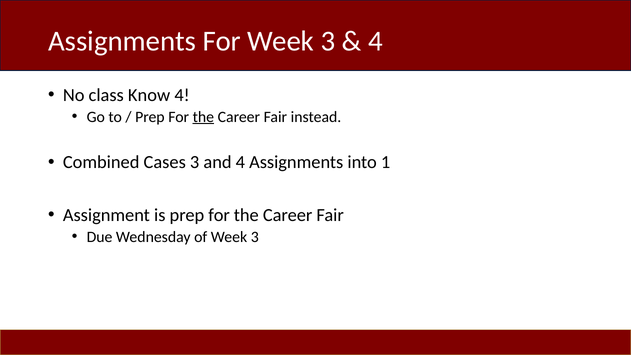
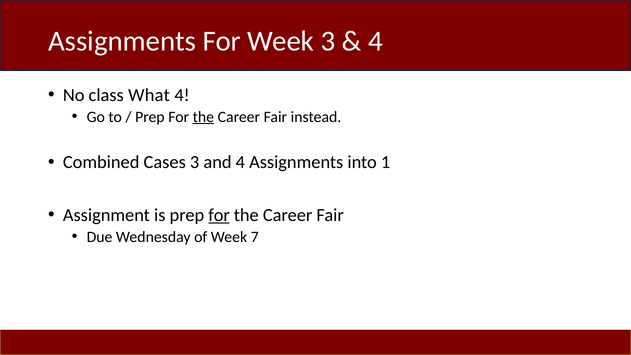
Know: Know -> What (149, 95)
for underline: none -> present (219, 215)
of Week 3: 3 -> 7 (255, 237)
